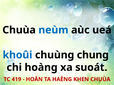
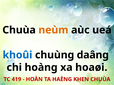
neùm colour: blue -> orange (53, 30)
chung: chung -> daâng (93, 55)
suoát: suoát -> hoaøi (91, 68)
